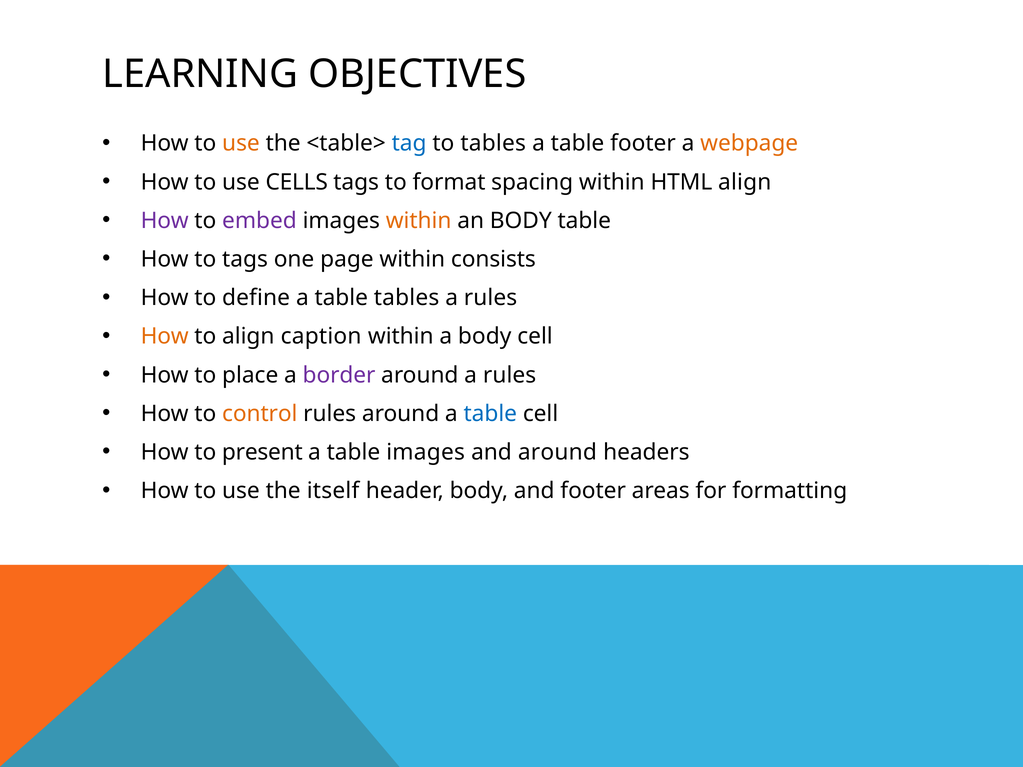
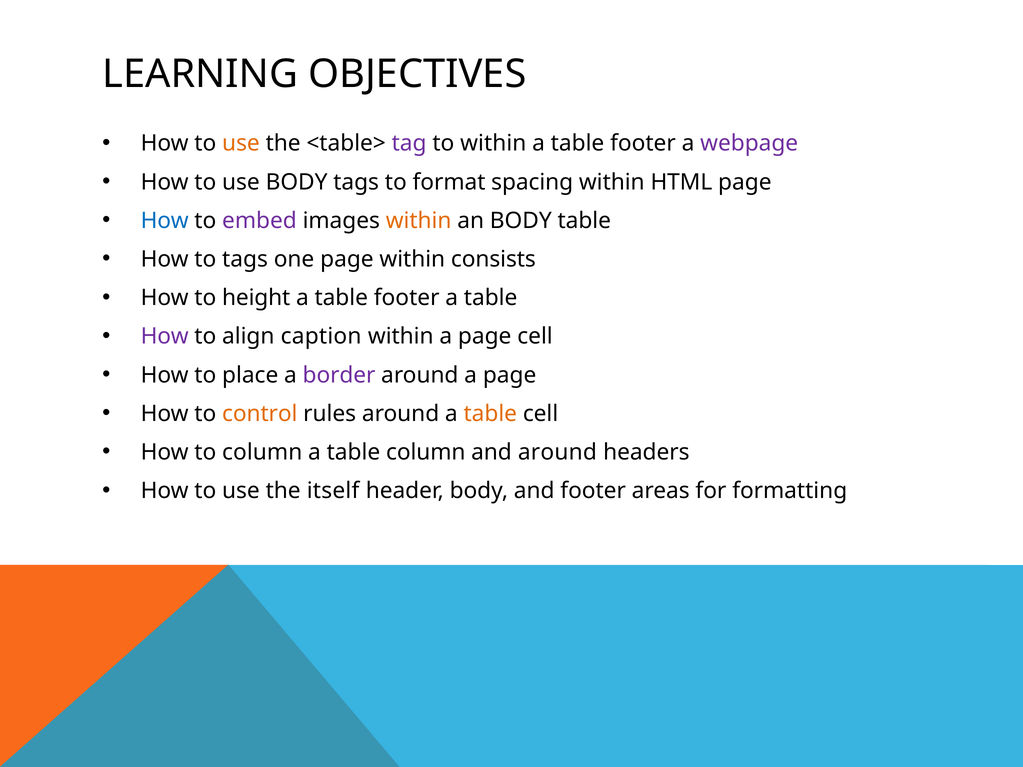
tag colour: blue -> purple (409, 143)
to tables: tables -> within (493, 143)
webpage colour: orange -> purple (749, 143)
use CELLS: CELLS -> BODY (297, 182)
HTML align: align -> page (745, 182)
How colour: purple -> blue (165, 221)
define: define -> height (256, 298)
tables: tables -> footer (407, 298)
rules: rules -> table (491, 298)
How colour: orange -> purple (165, 337)
within a body: body -> page (485, 337)
around a rules: rules -> page (510, 375)
table colour: blue -> orange (490, 414)
to present: present -> column (262, 452)
table images: images -> column (426, 452)
